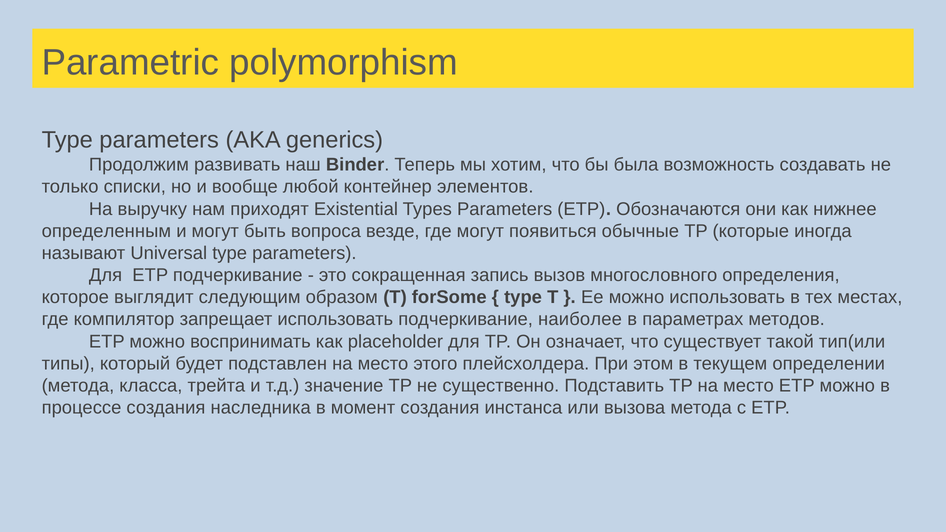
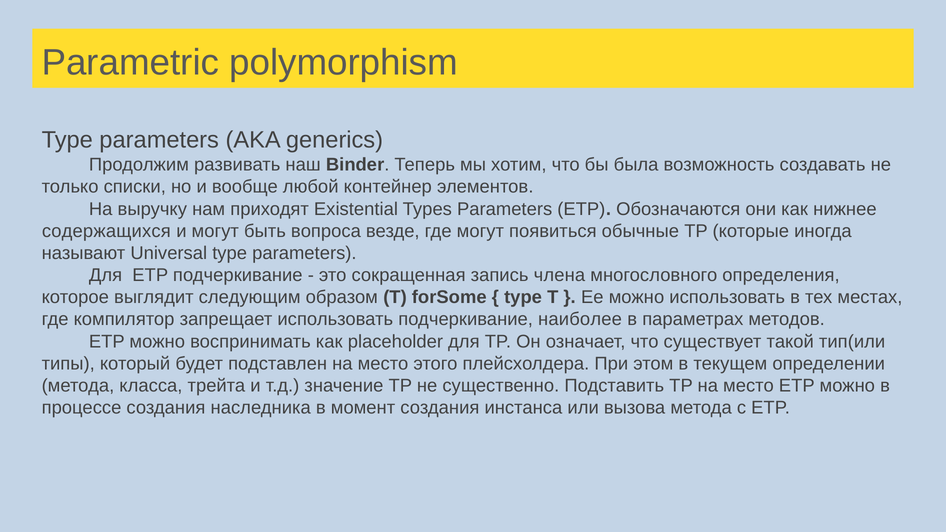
определенным: определенным -> содержащихся (106, 231)
вызов: вызов -> члена (559, 275)
